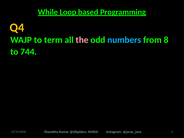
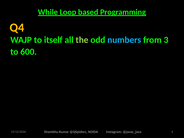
term: term -> itself (53, 40)
the colour: pink -> light green (82, 40)
8: 8 -> 3 (166, 40)
744: 744 -> 600 (29, 52)
